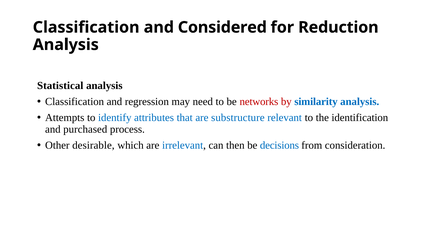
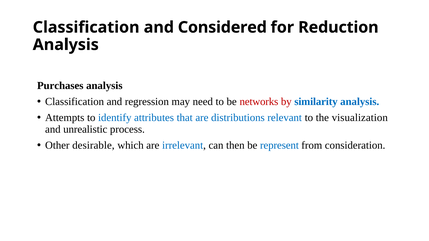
Statistical: Statistical -> Purchases (60, 86)
substructure: substructure -> distributions (238, 118)
identification: identification -> visualization (360, 118)
purchased: purchased -> unrealistic (85, 129)
decisions: decisions -> represent (279, 145)
